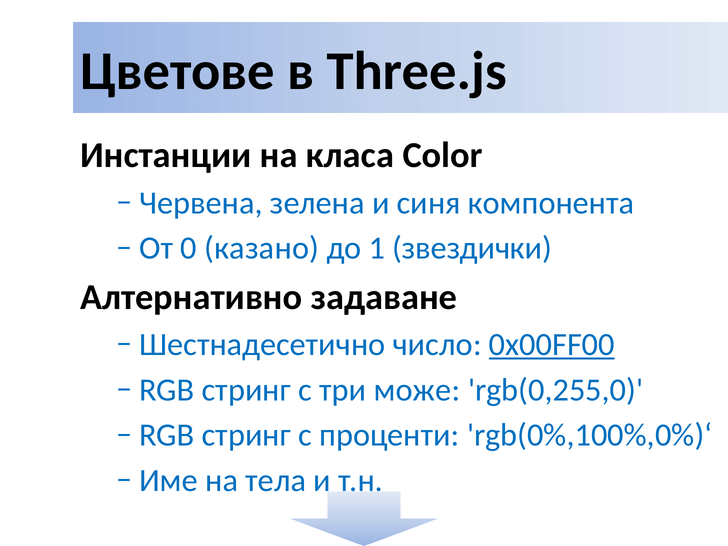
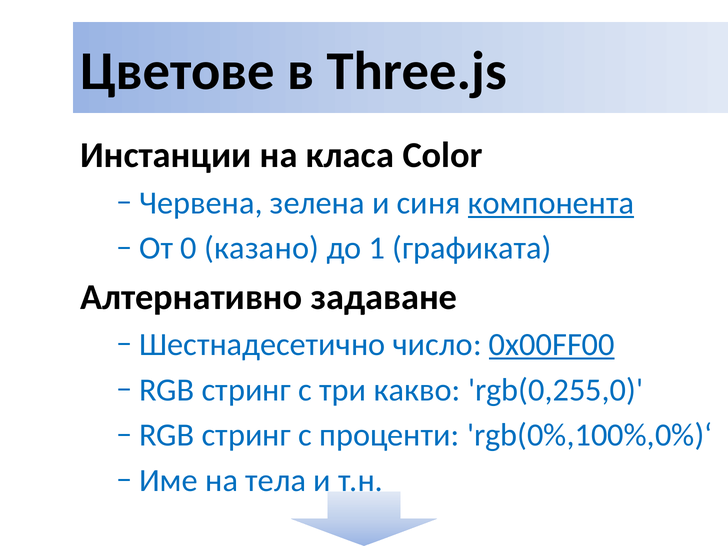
компонента underline: none -> present (551, 203)
звездички: звездички -> графиката (472, 248)
може: може -> какво (417, 390)
